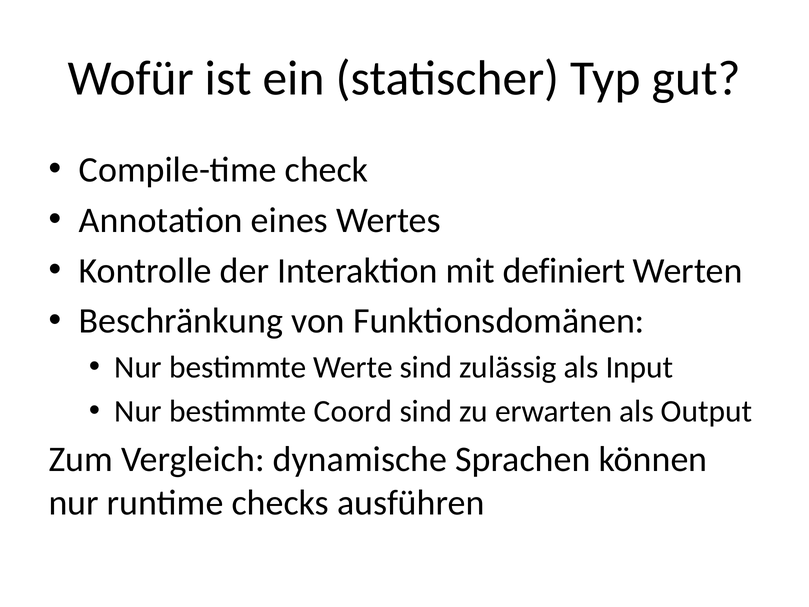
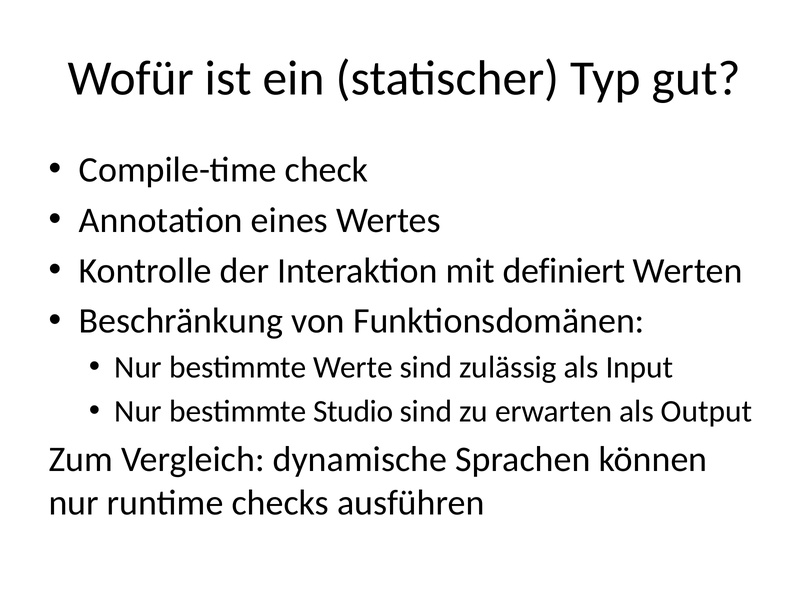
Coord: Coord -> Studio (353, 411)
